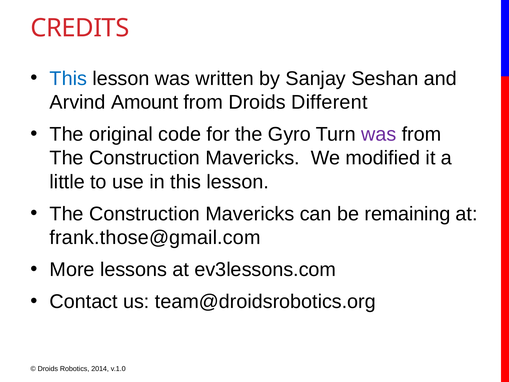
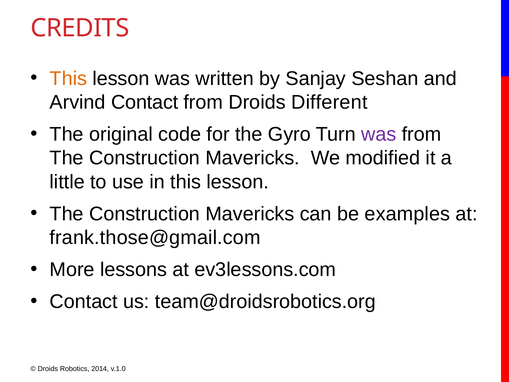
This colour: blue -> orange (68, 78)
Arvind Amount: Amount -> Contact (145, 102)
remaining: remaining -> examples (407, 214)
